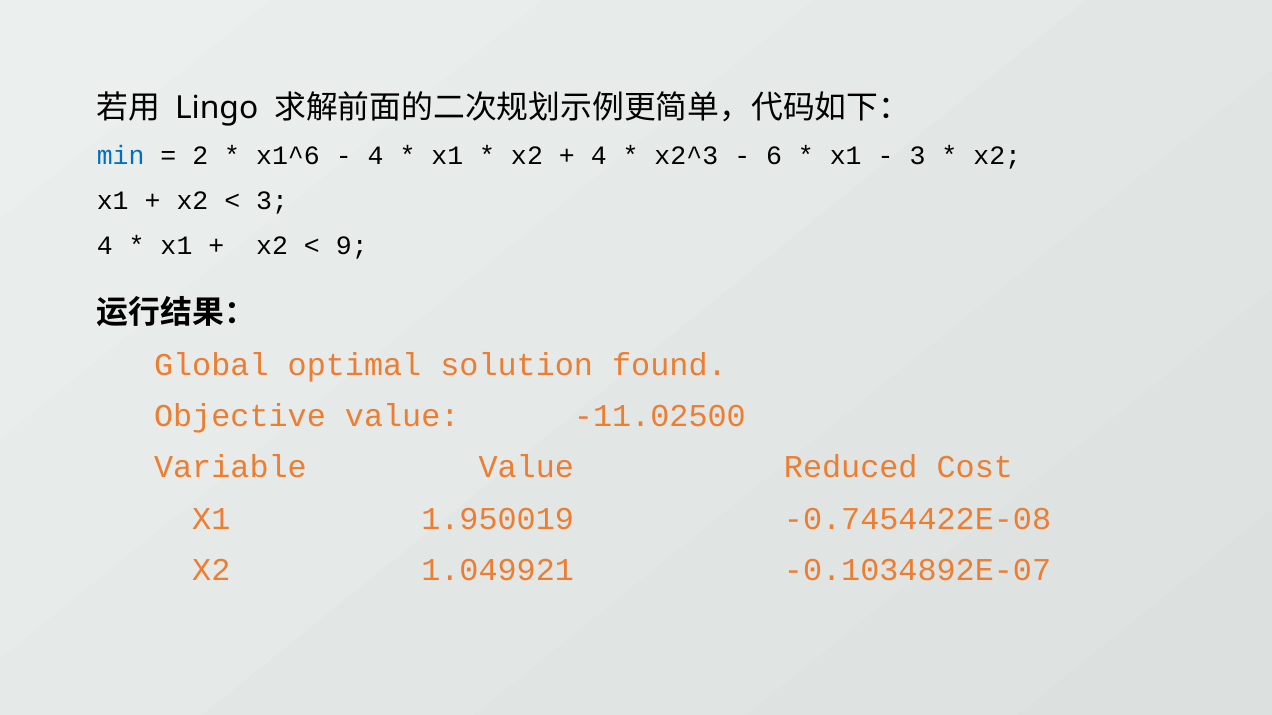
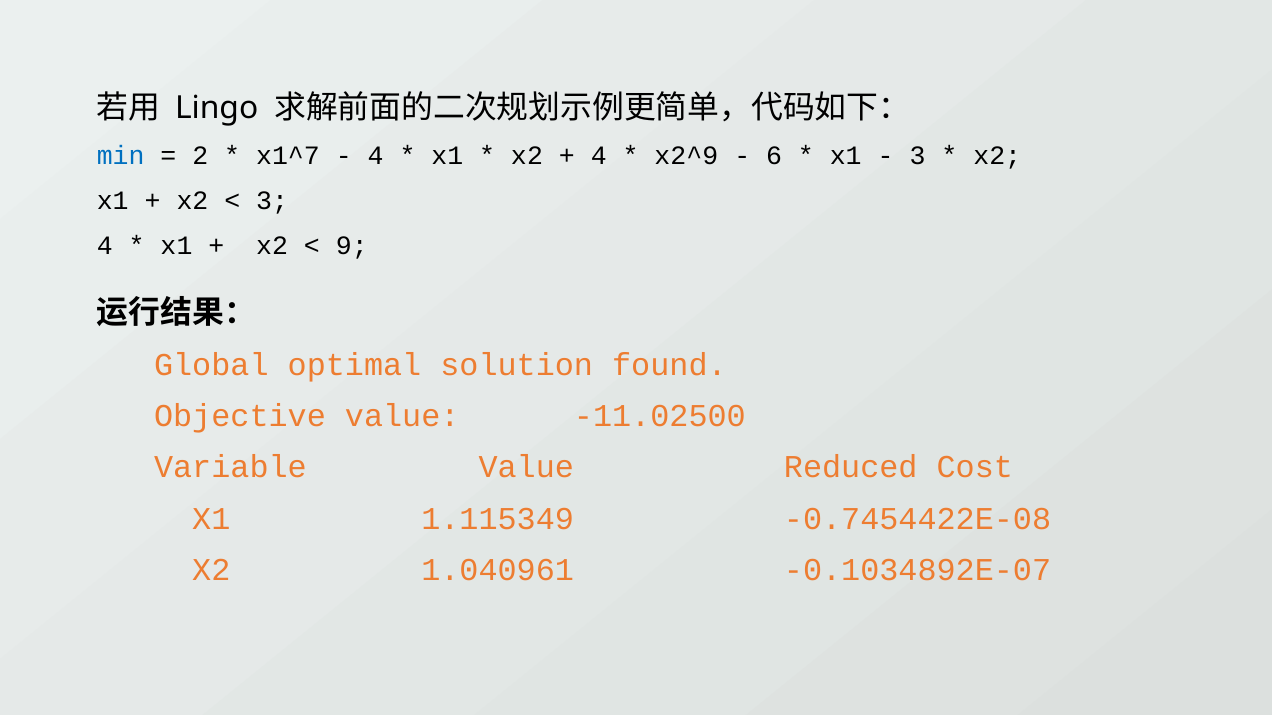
x1^6: x1^6 -> x1^7 (288, 156)
x2^3: x2^3 -> x2^9 (686, 156)
1.950019: 1.950019 -> 1.115349 (498, 519)
1.049921: 1.049921 -> 1.040961 (498, 571)
